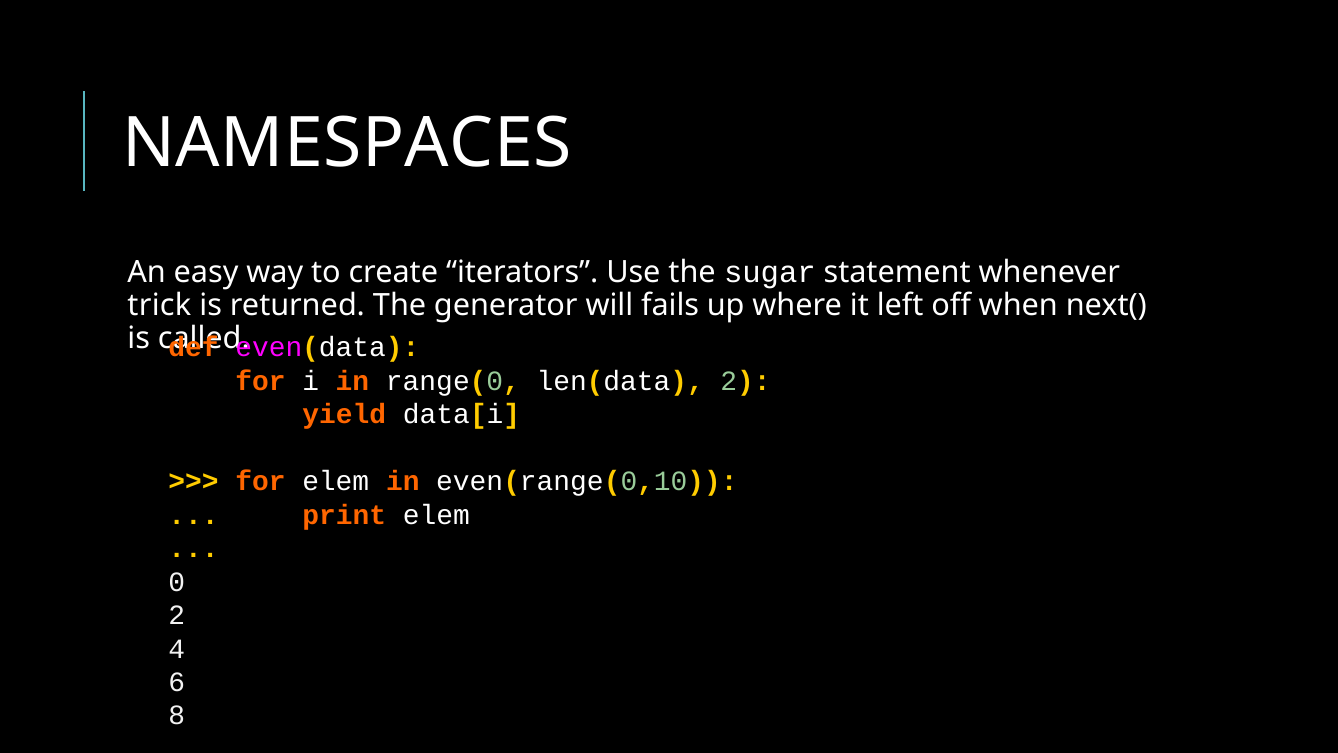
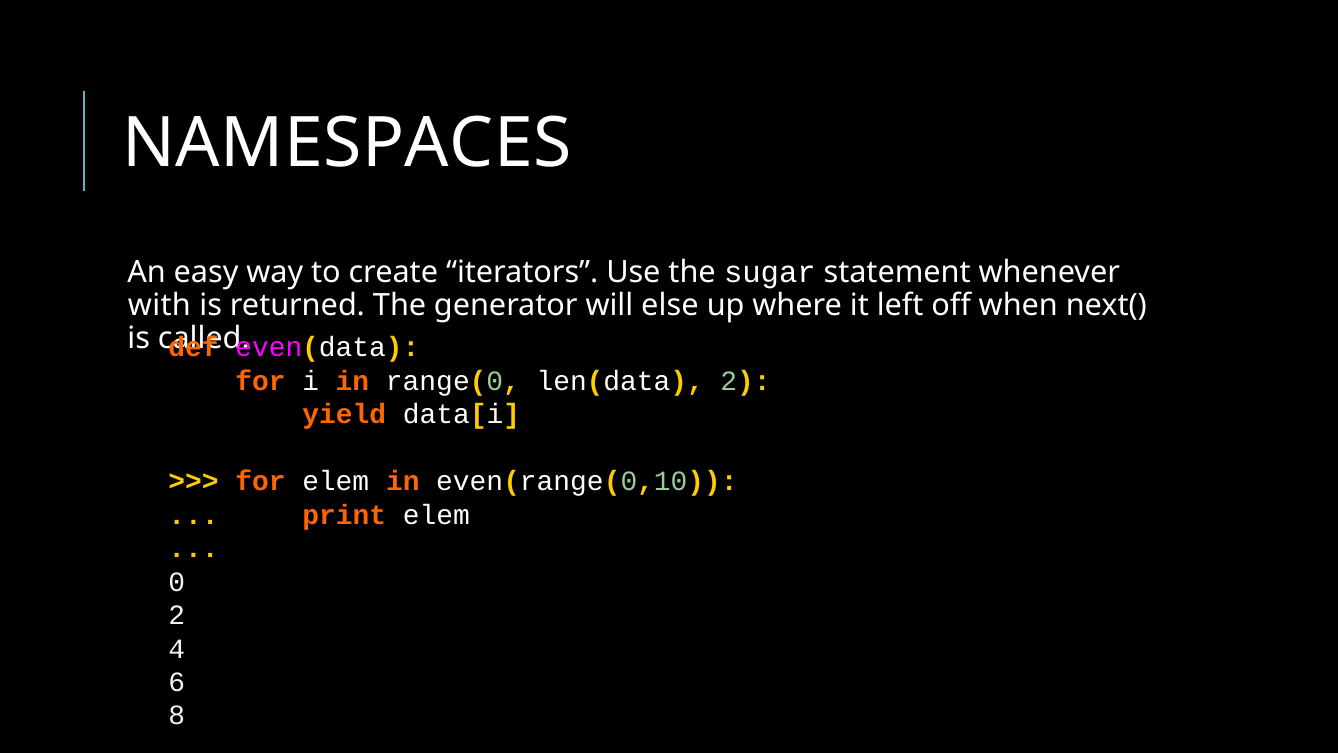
trick: trick -> with (159, 305)
fails: fails -> else (670, 305)
